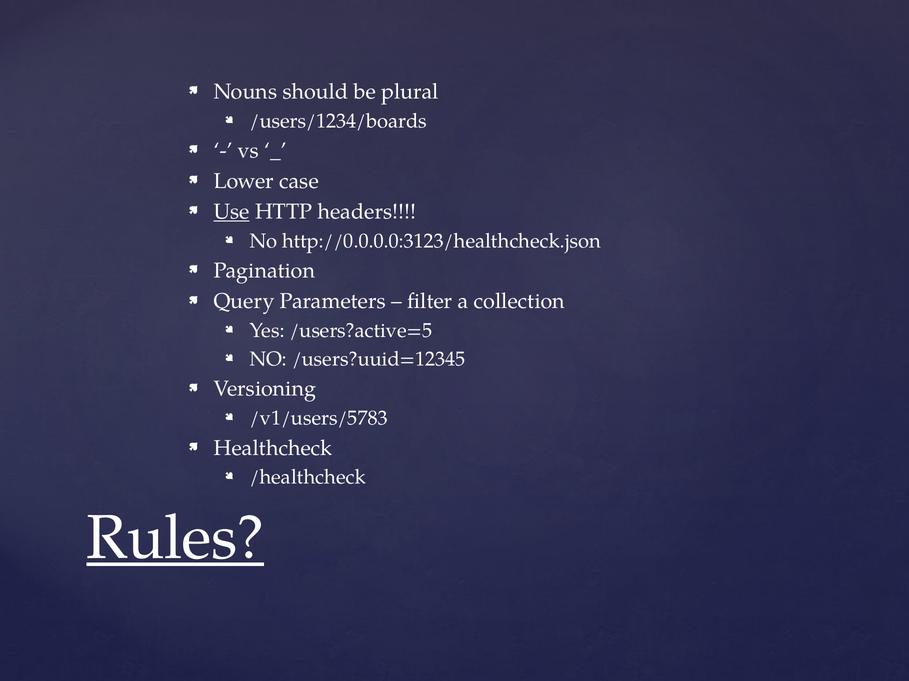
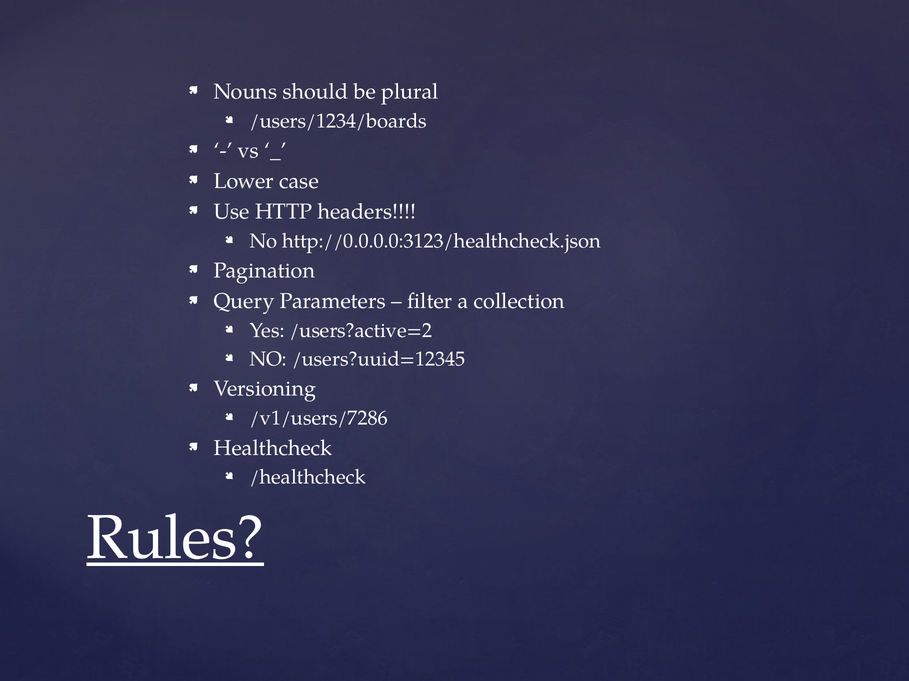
Use underline: present -> none (232, 212)
/users?active=5: /users?active=5 -> /users?active=2 (361, 331)
/v1/users/5783: /v1/users/5783 -> /v1/users/7286 (319, 419)
